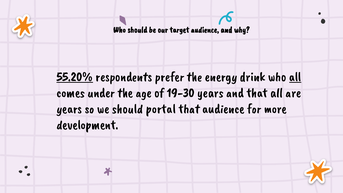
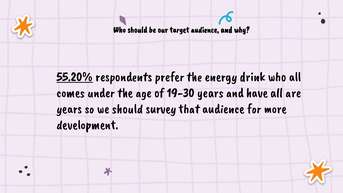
all underline: present -> none (295, 77)
and that: that -> have (257, 93)
portal: portal -> survey (161, 109)
